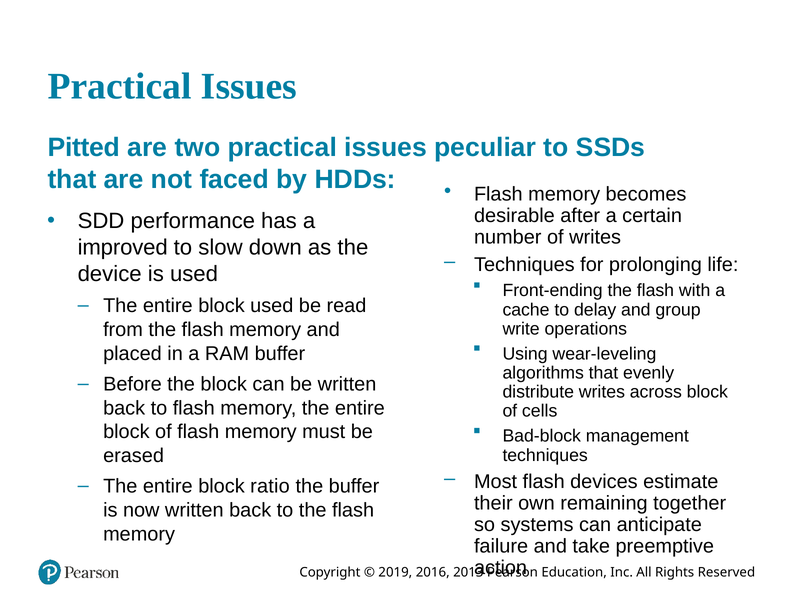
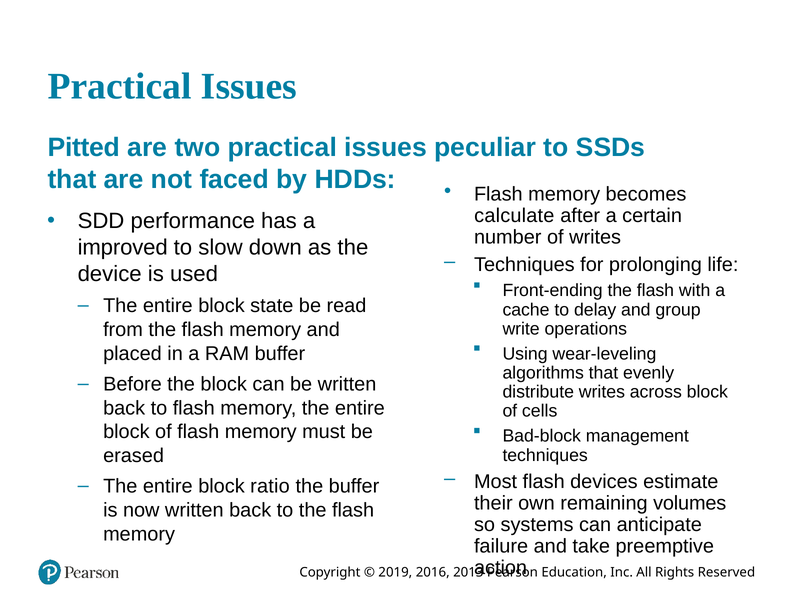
desirable: desirable -> calculate (514, 216)
block used: used -> state (272, 306)
together: together -> volumes (690, 504)
